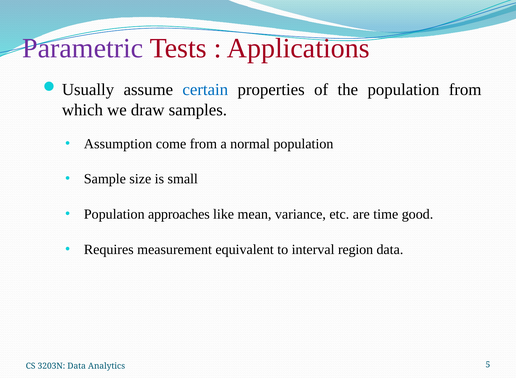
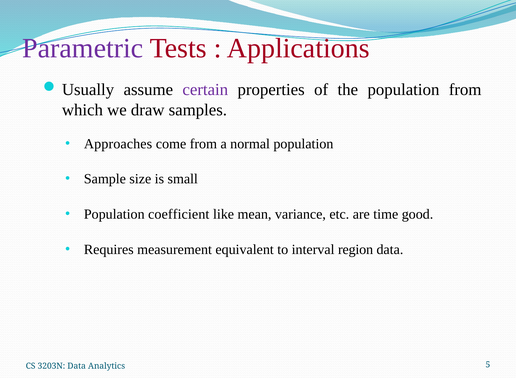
certain colour: blue -> purple (205, 90)
Assumption: Assumption -> Approaches (118, 144)
approaches: approaches -> coefficient (179, 214)
